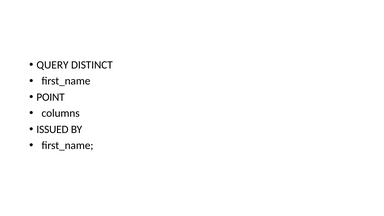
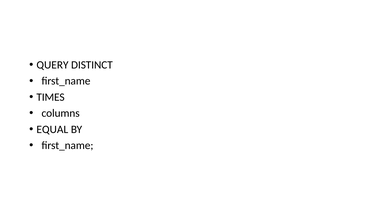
POINT: POINT -> TIMES (51, 97)
ISSUED: ISSUED -> EQUAL (52, 129)
